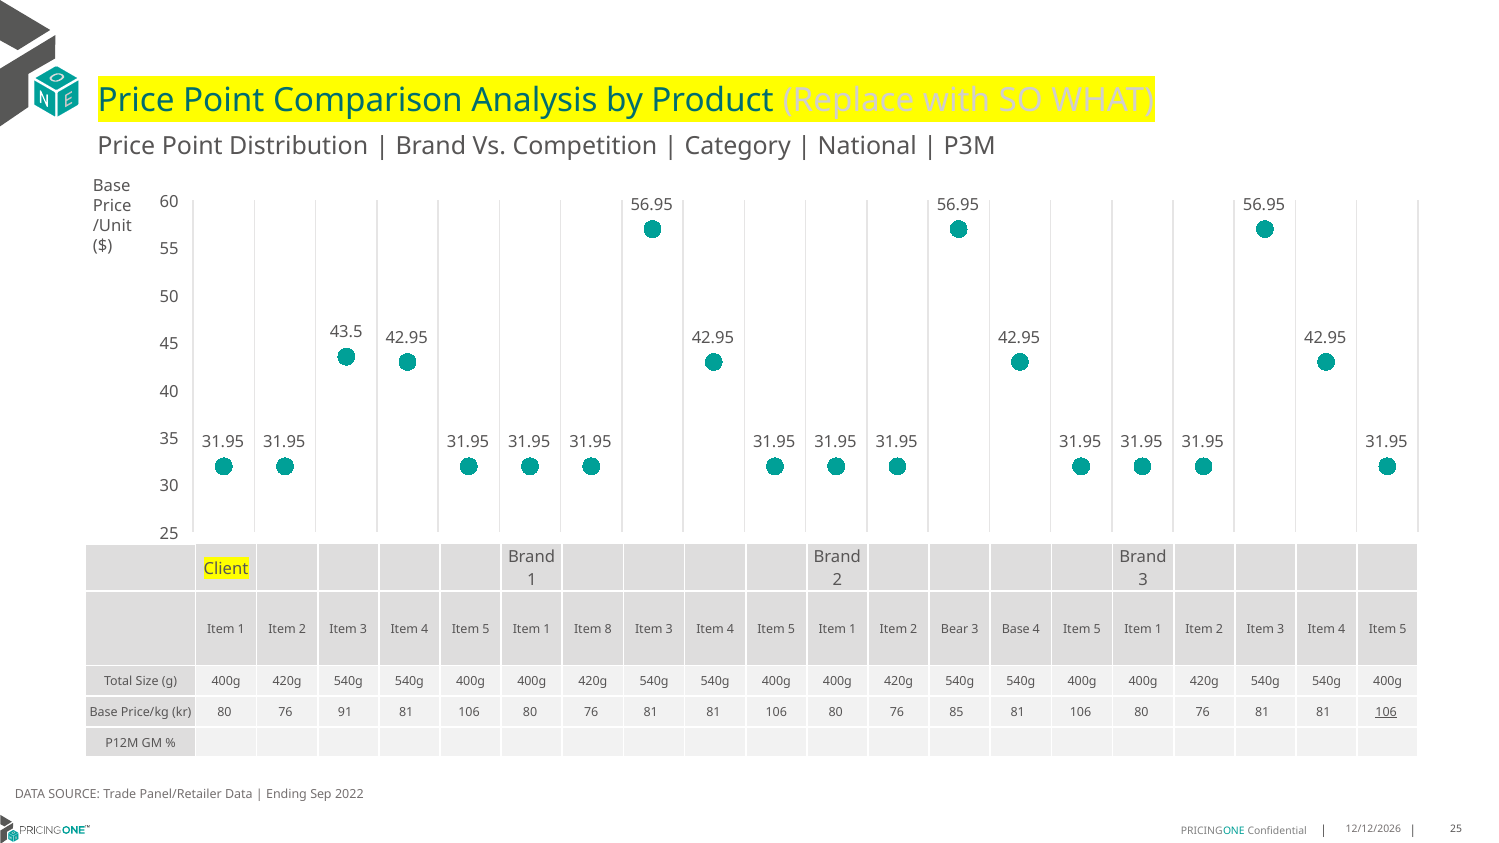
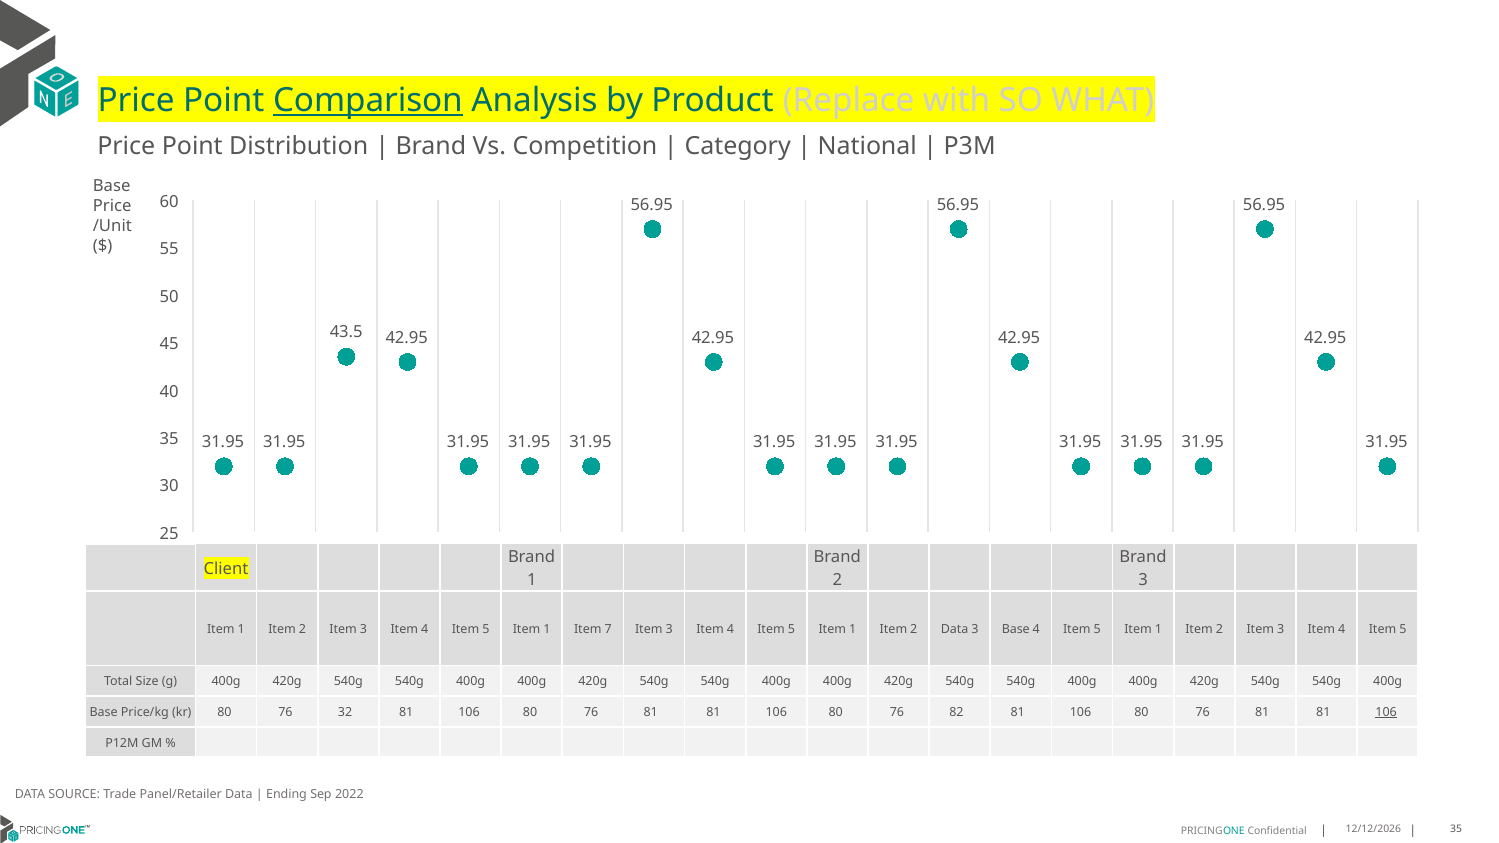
Comparison underline: none -> present (368, 101)
8: 8 -> 7 (608, 629)
2 Bear: Bear -> Data (955, 629)
91: 91 -> 32 (345, 713)
85: 85 -> 82 (957, 713)
25: 25 -> 35 (1456, 829)
